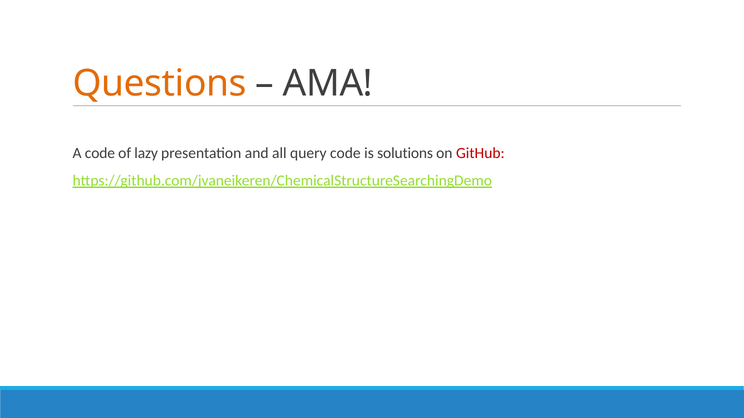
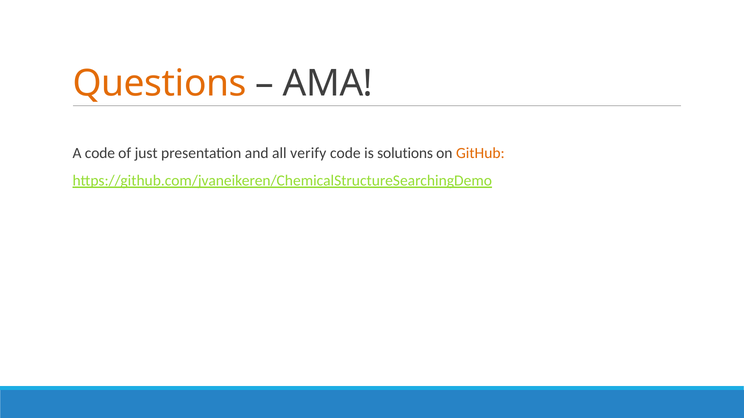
lazy: lazy -> just (146, 153)
query: query -> verify (308, 153)
GitHub colour: red -> orange (480, 153)
